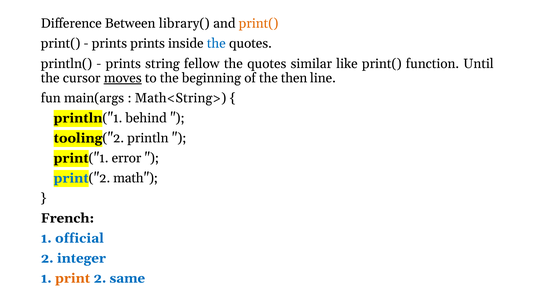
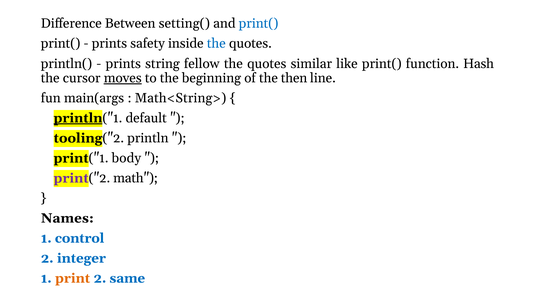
library(: library( -> setting( (184, 24)
print( colour: orange -> blue (259, 24)
prints prints: prints -> safety (148, 44)
Until: Until -> Hash (479, 64)
println underline: none -> present (78, 118)
behind: behind -> default (146, 118)
error: error -> body (126, 158)
print colour: blue -> purple (71, 178)
French: French -> Names (67, 218)
official: official -> control (80, 238)
